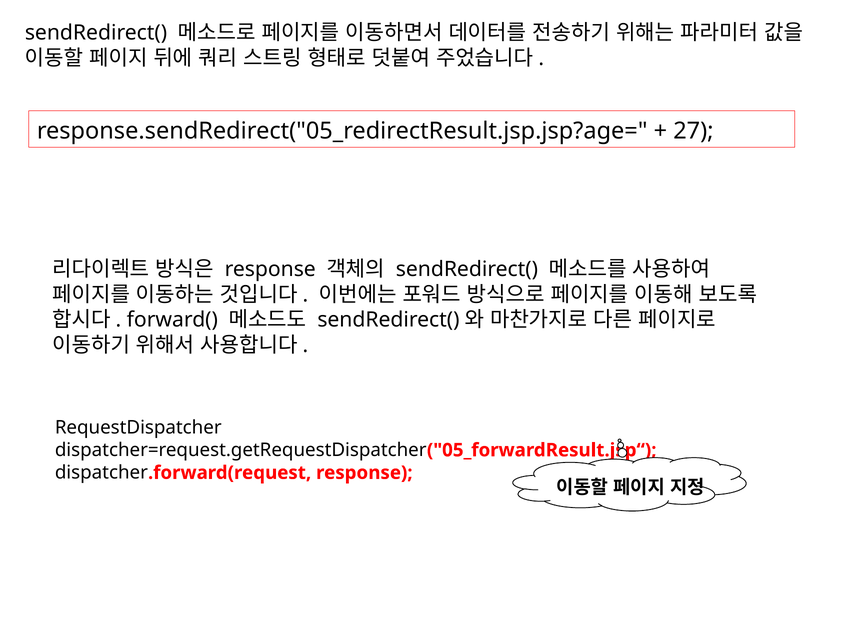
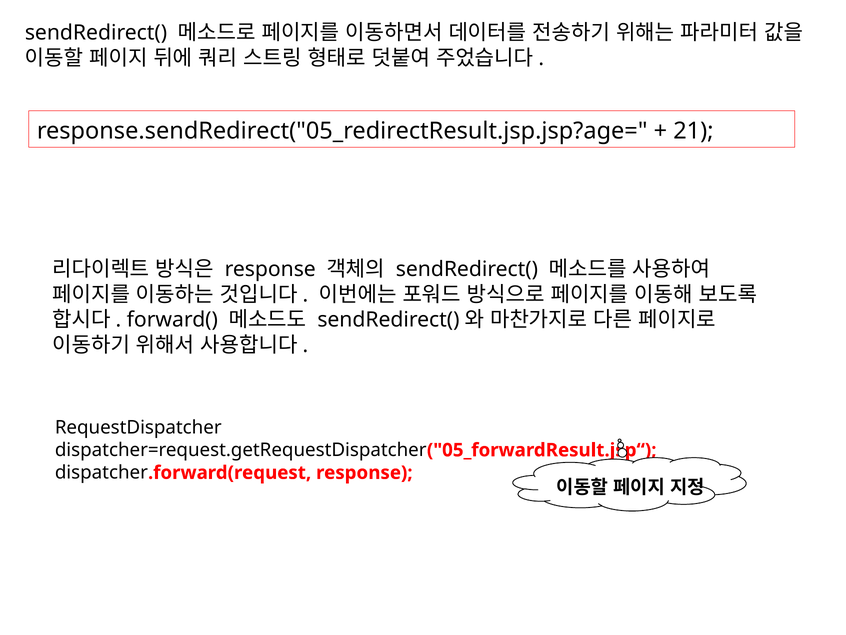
27: 27 -> 21 (693, 131)
